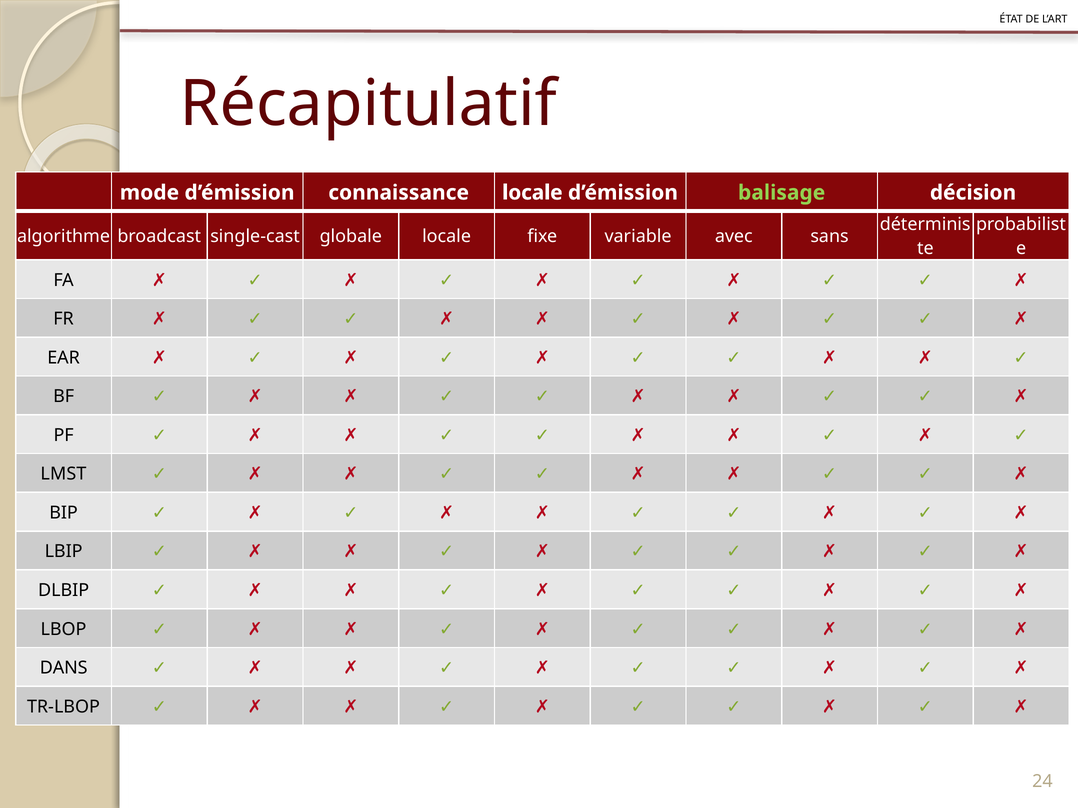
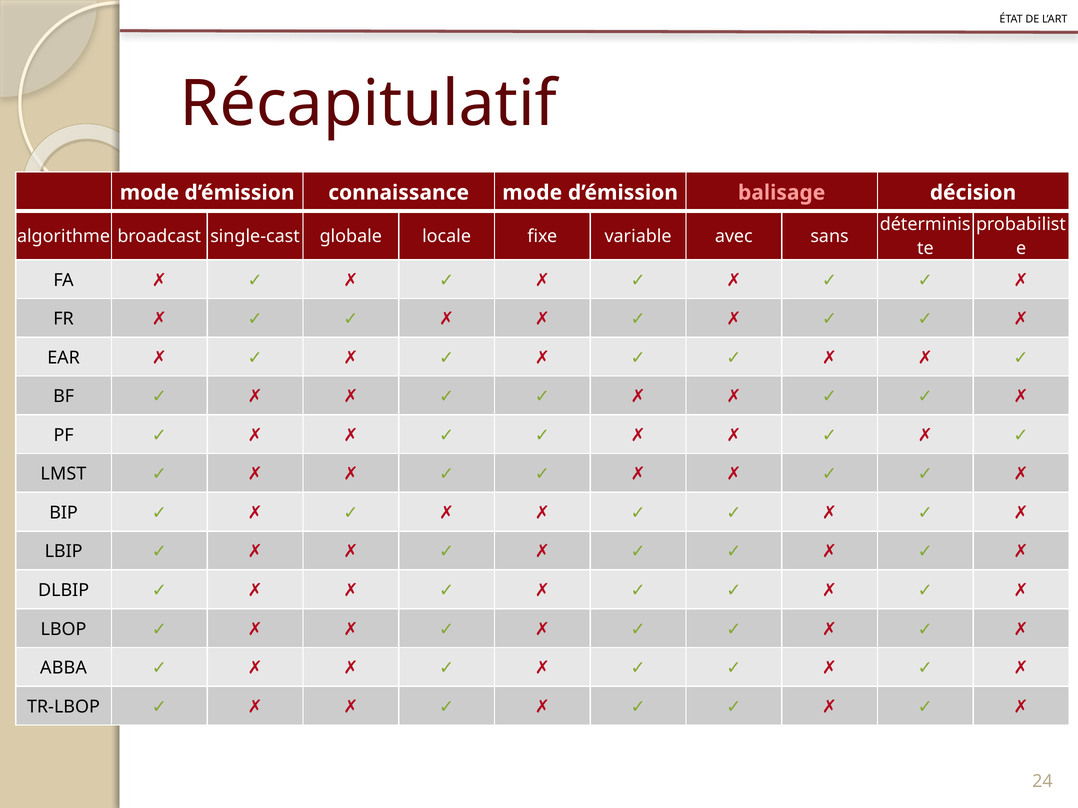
connaissance locale: locale -> mode (532, 193)
balisage colour: light green -> pink (782, 193)
DANS: DANS -> ABBA (64, 668)
